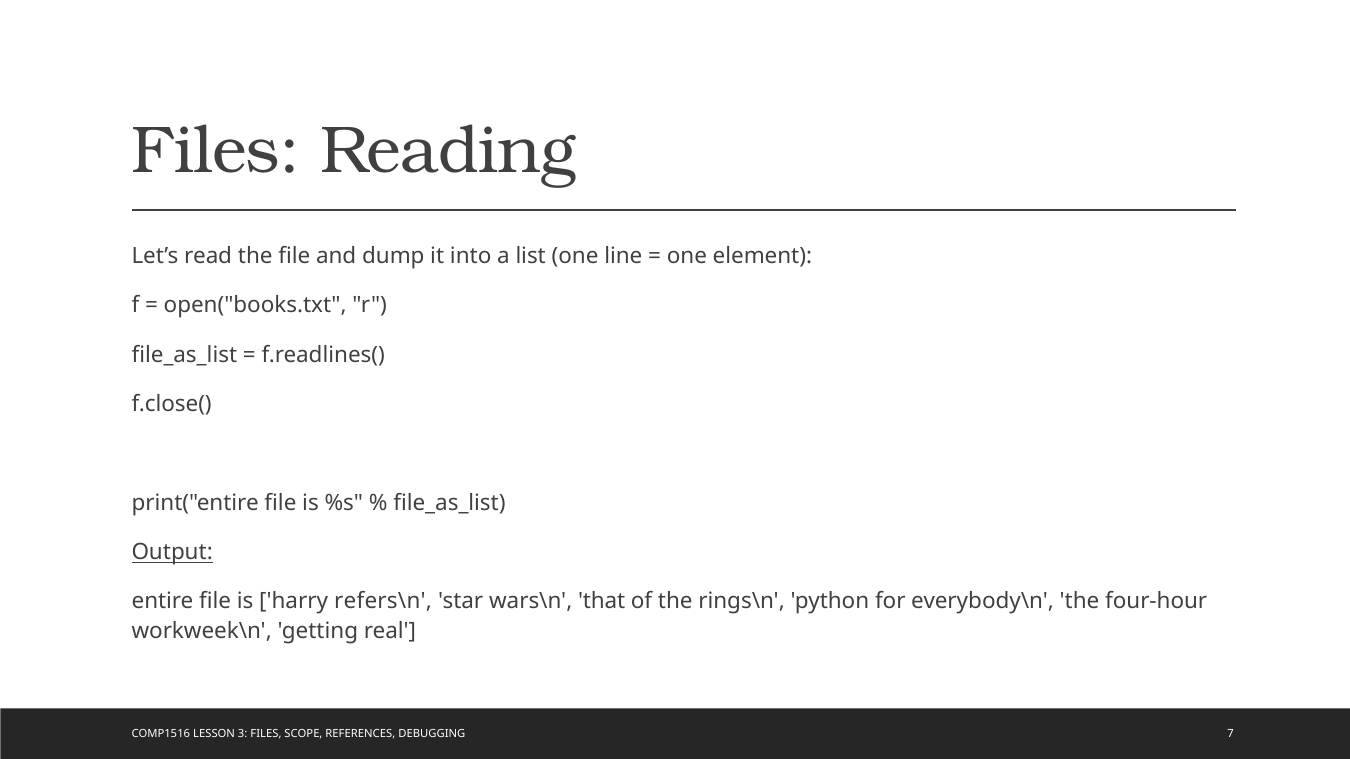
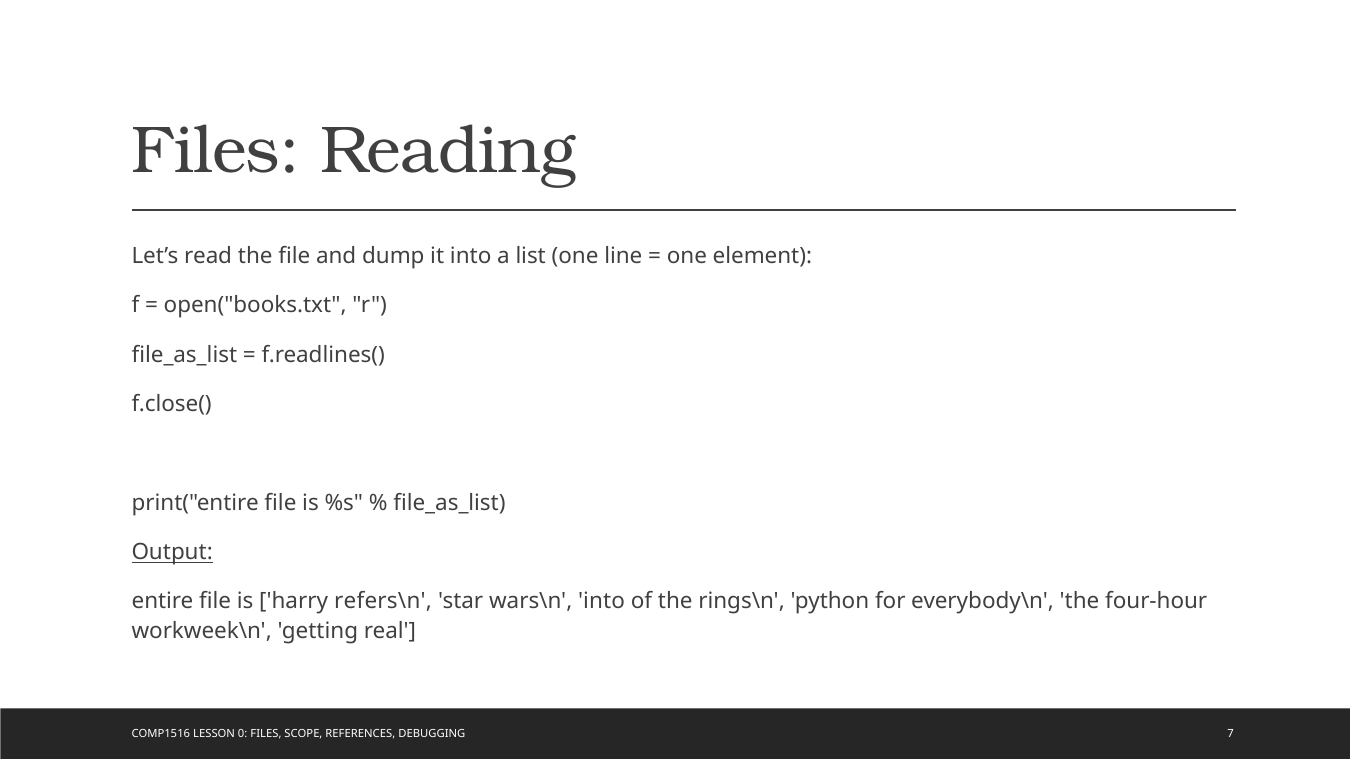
wars\n that: that -> into (602, 602)
3: 3 -> 0 (243, 734)
